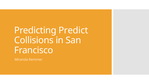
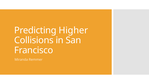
Predict: Predict -> Higher (73, 30)
